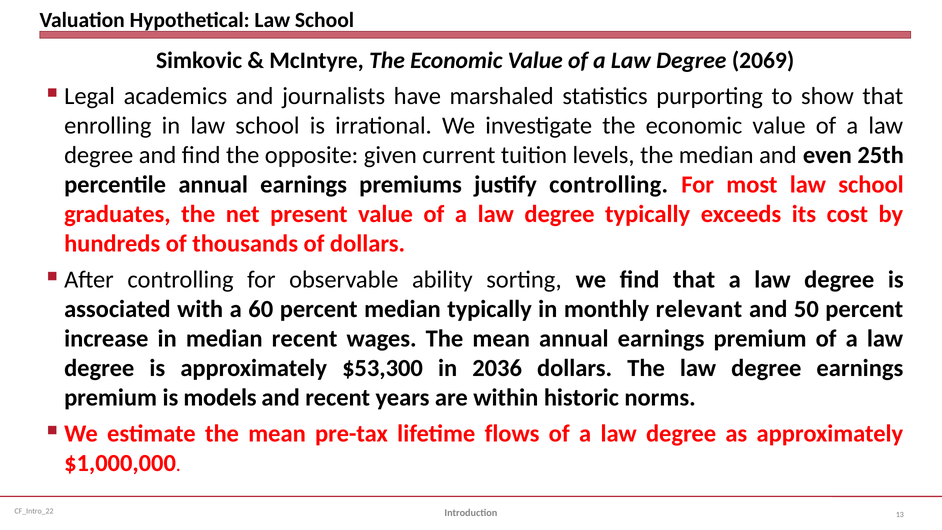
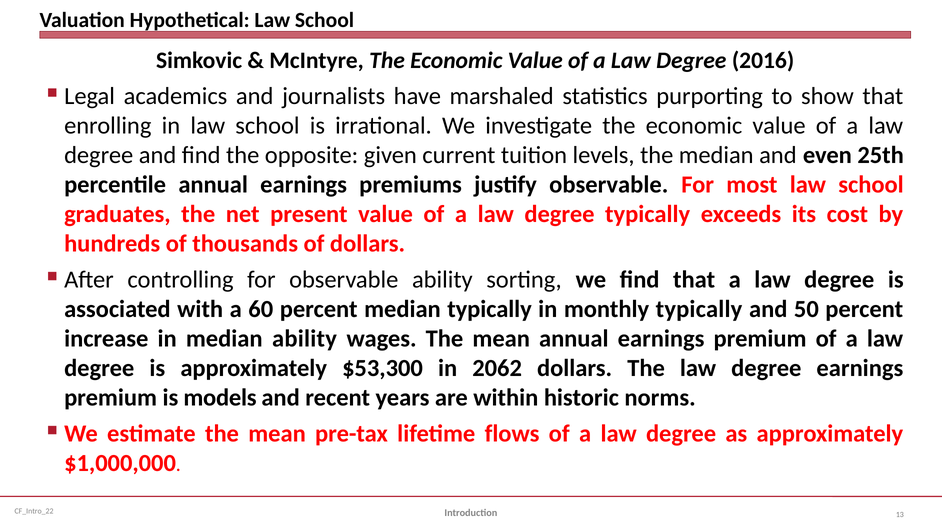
2069: 2069 -> 2016 (763, 60)
justify controlling: controlling -> observable (609, 185)
monthly relevant: relevant -> typically (699, 309)
median recent: recent -> ability (304, 339)
2036: 2036 -> 2062 (497, 368)
